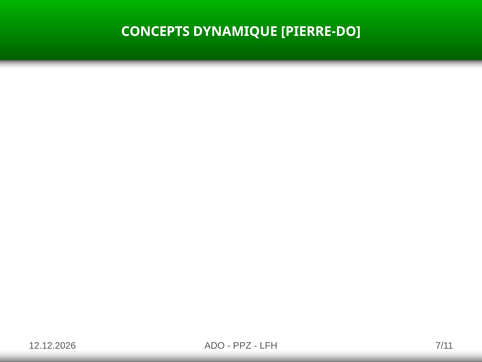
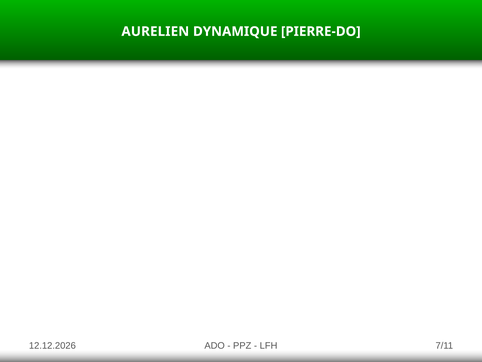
CONCEPTS: CONCEPTS -> AURELIEN (155, 31)
